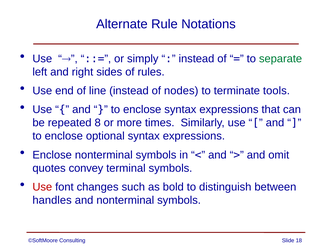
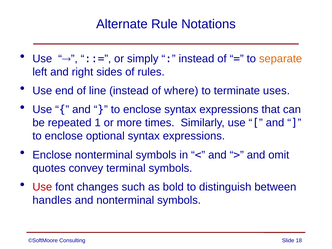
separate colour: green -> orange (281, 59)
nodes: nodes -> where (181, 91)
tools: tools -> uses (276, 91)
8: 8 -> 1 (98, 123)
